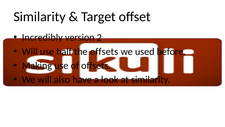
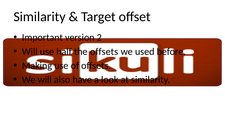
Incredibly: Incredibly -> Important (42, 37)
